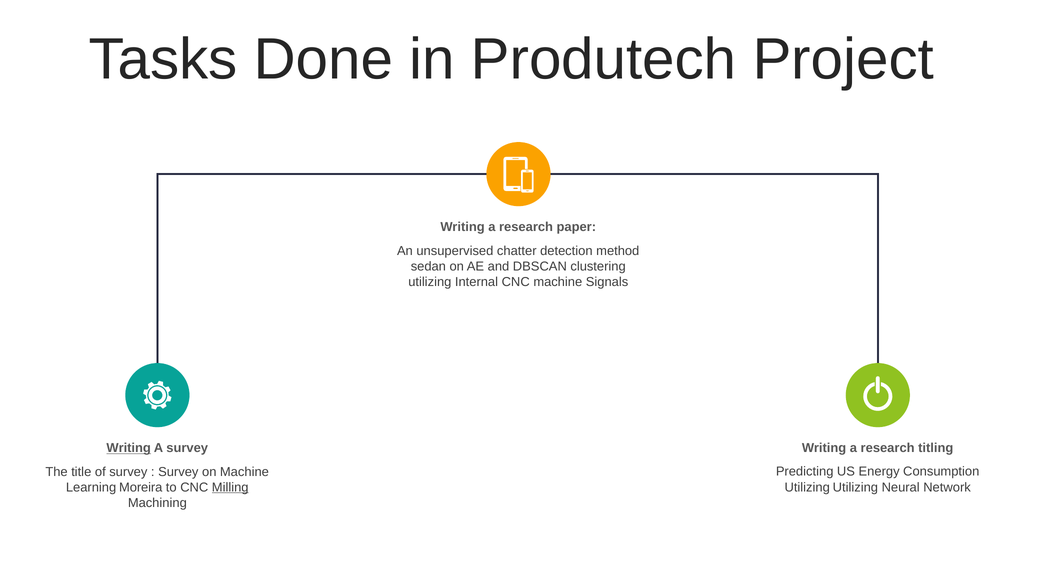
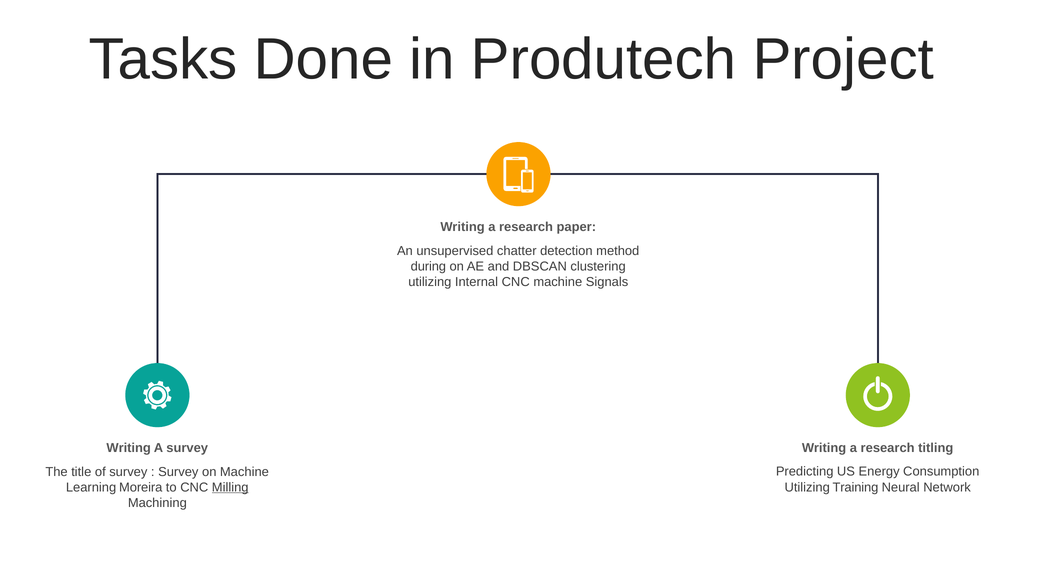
sedan: sedan -> during (428, 266)
Writing underline: present -> none (129, 448)
Utilizing Utilizing: Utilizing -> Training (855, 488)
